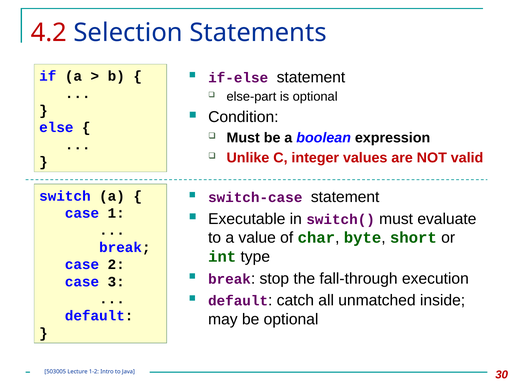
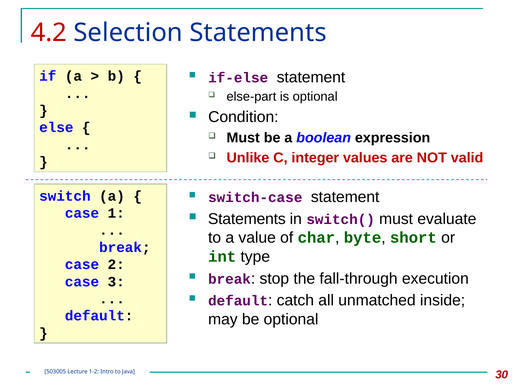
Executable: Executable -> Statements (247, 219)
